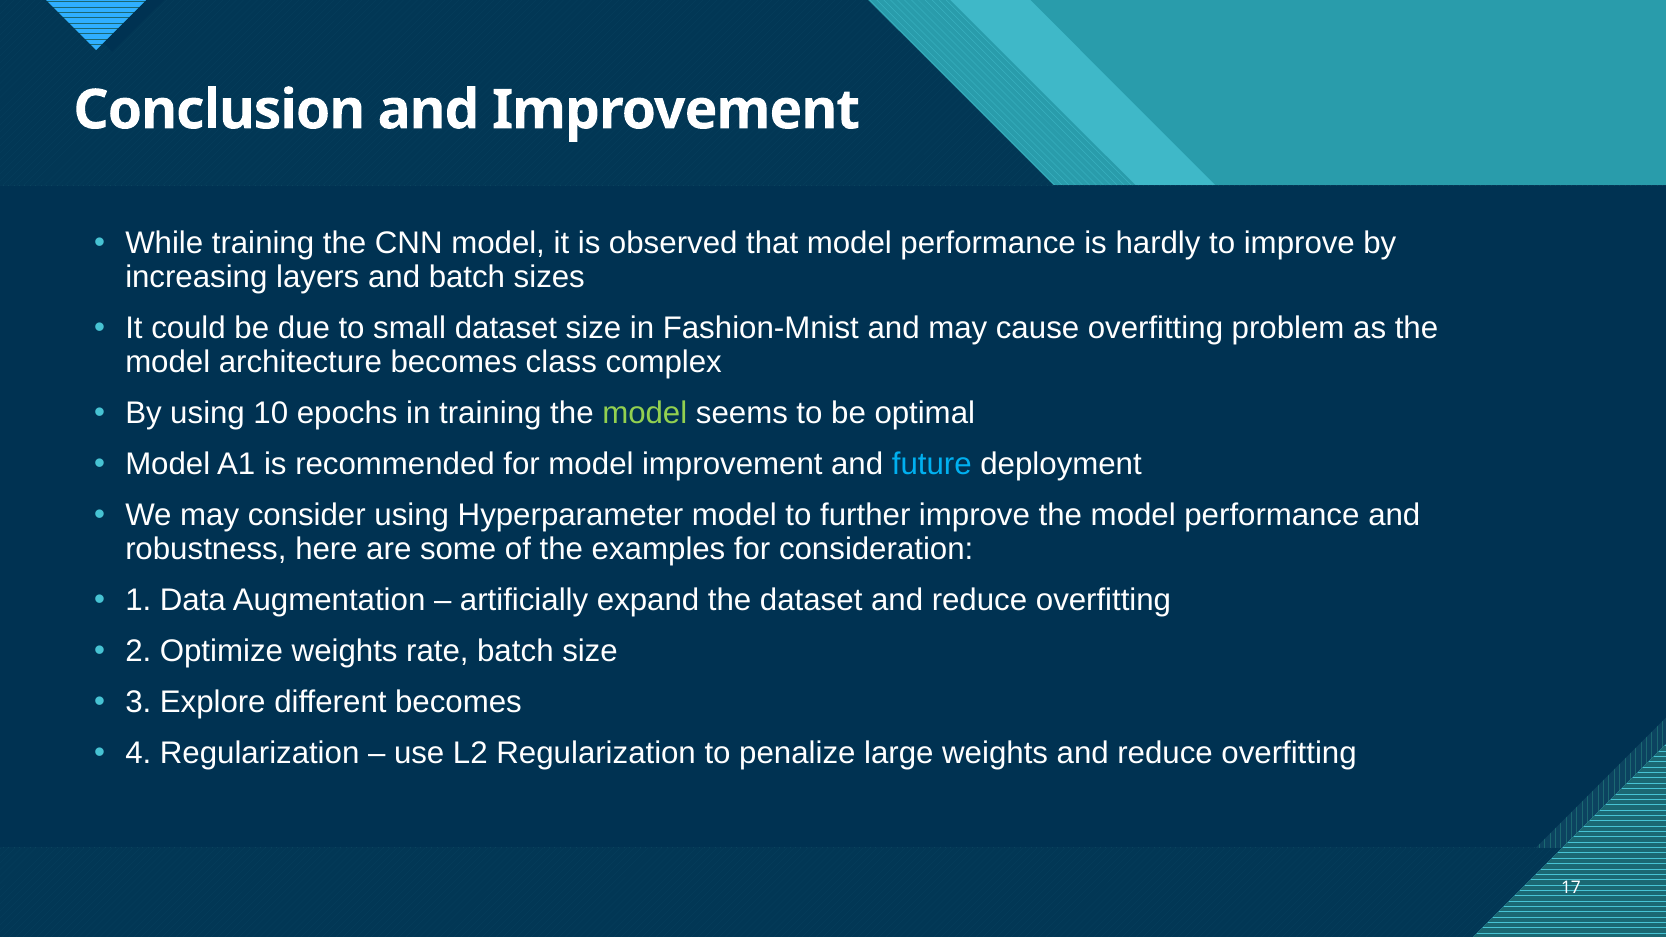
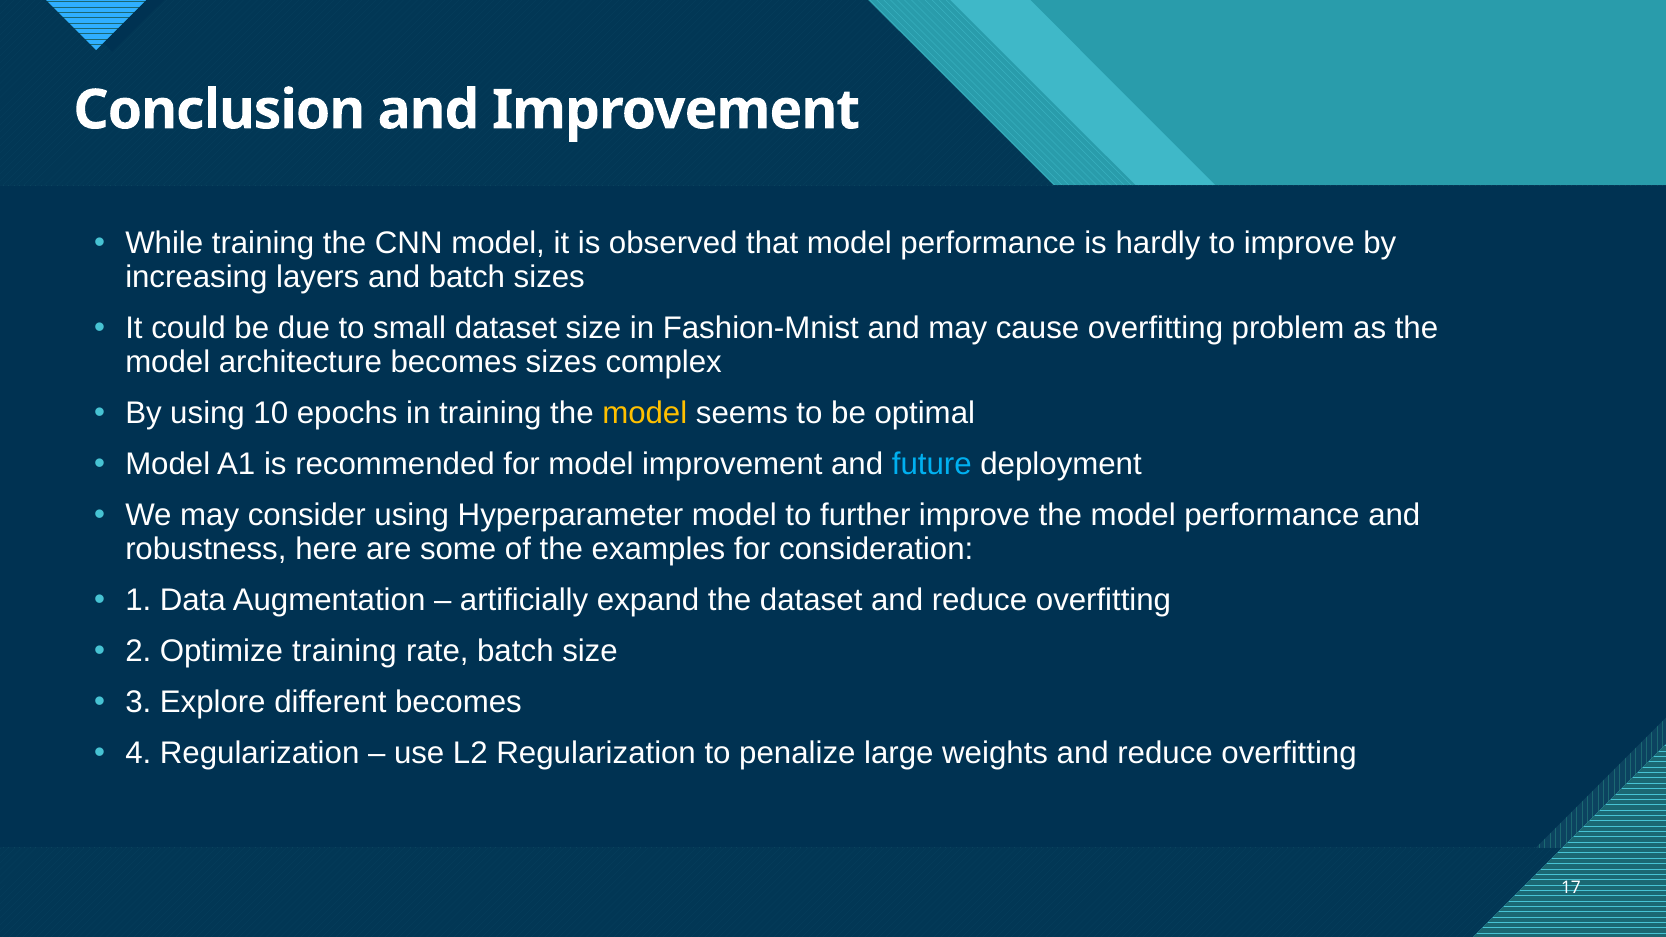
becomes class: class -> sizes (561, 362)
model colour: light green -> yellow (645, 413)
Optimize weights: weights -> training (344, 652)
